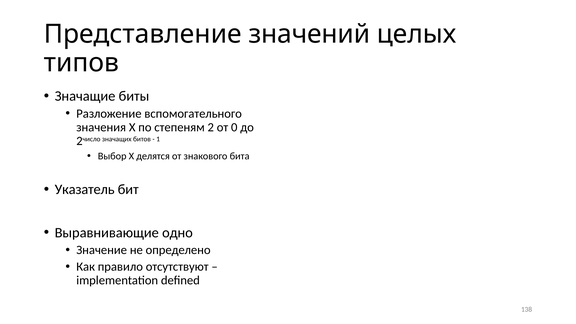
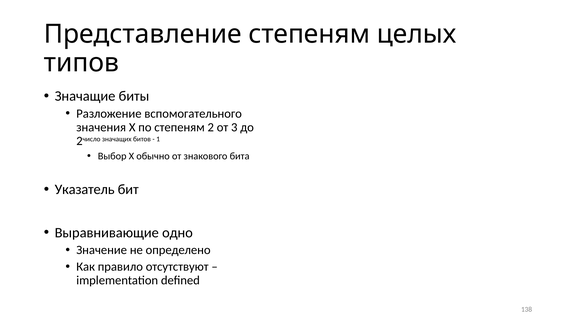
Представление значений: значений -> степеням (309, 34)
от 0: 0 -> 3 (234, 127)
делятся: делятся -> обычно (153, 156)
